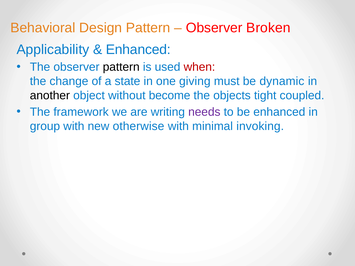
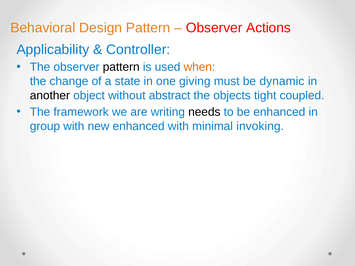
Broken: Broken -> Actions (268, 28)
Enhanced: Enhanced -> Controller (138, 50)
when colour: red -> orange (199, 67)
become: become -> abstract (170, 96)
needs colour: purple -> black (204, 112)
new otherwise: otherwise -> enhanced (139, 126)
